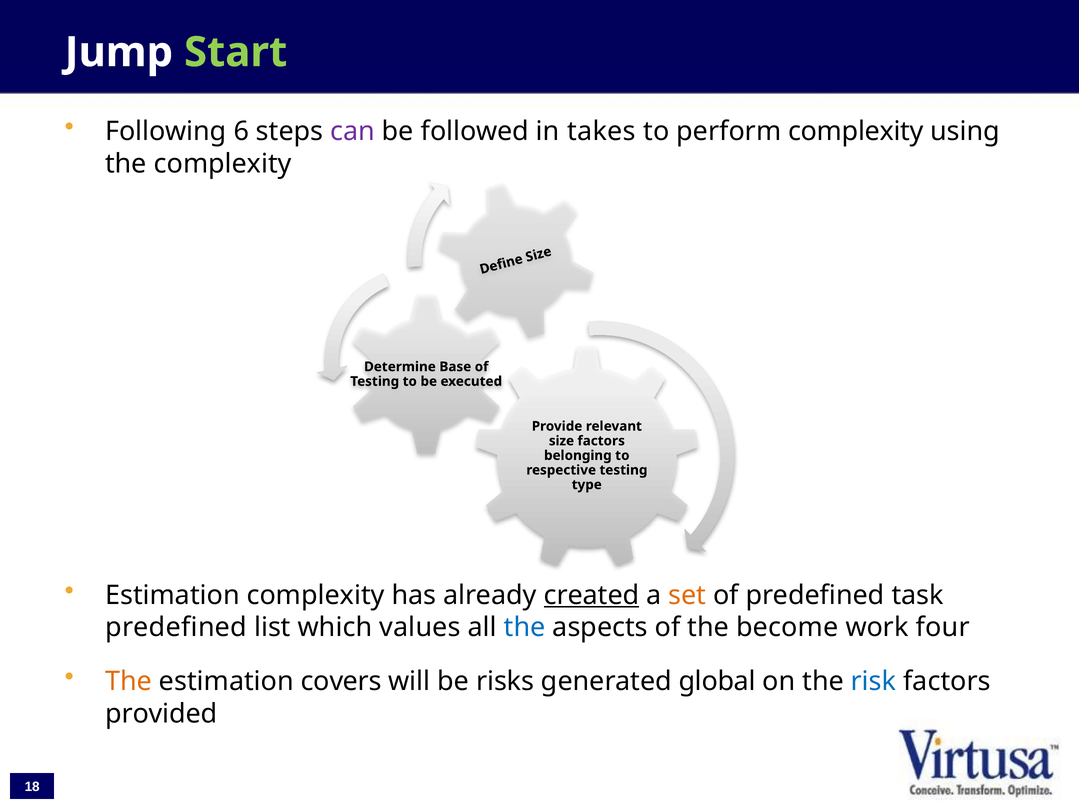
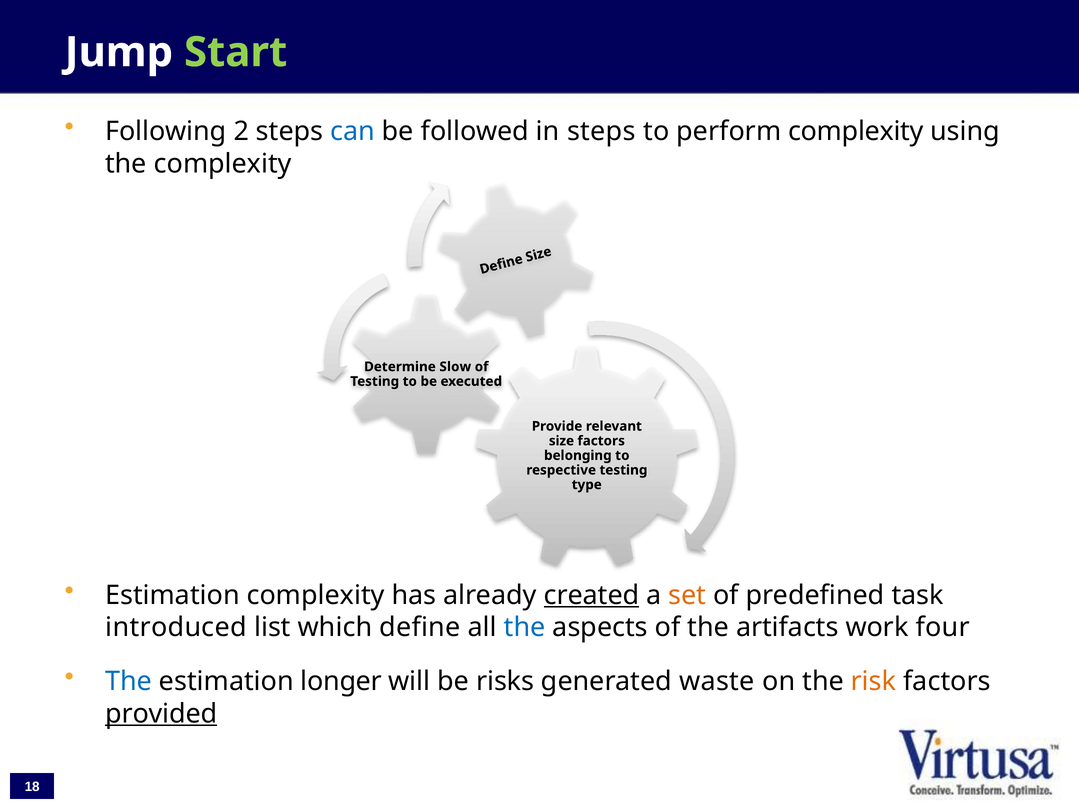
6: 6 -> 2 (241, 131)
can colour: purple -> blue (353, 131)
in takes: takes -> steps (601, 131)
Base: Base -> Slow (455, 367)
predefined: predefined -> introduced (176, 628)
which values: values -> define (420, 628)
become: become -> artifacts (787, 628)
The colour: orange -> blue (129, 682)
covers: covers -> longer (341, 682)
global: global -> waste (717, 682)
risk colour: blue -> orange (874, 682)
provided underline: none -> present (161, 714)
